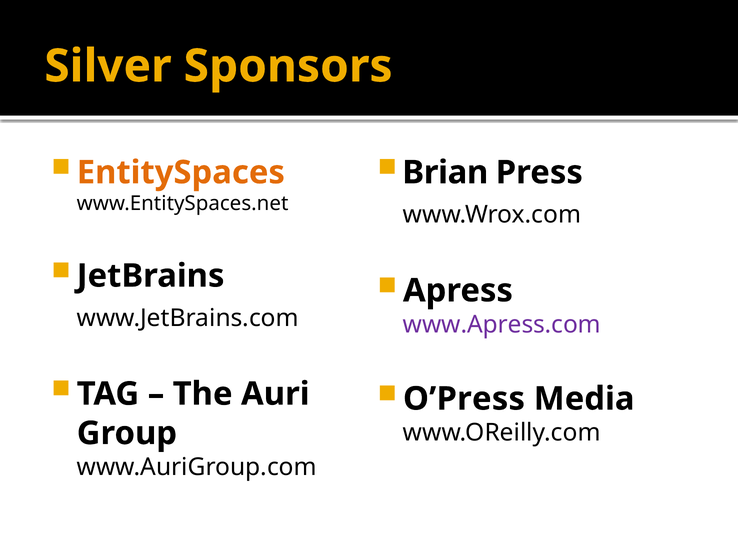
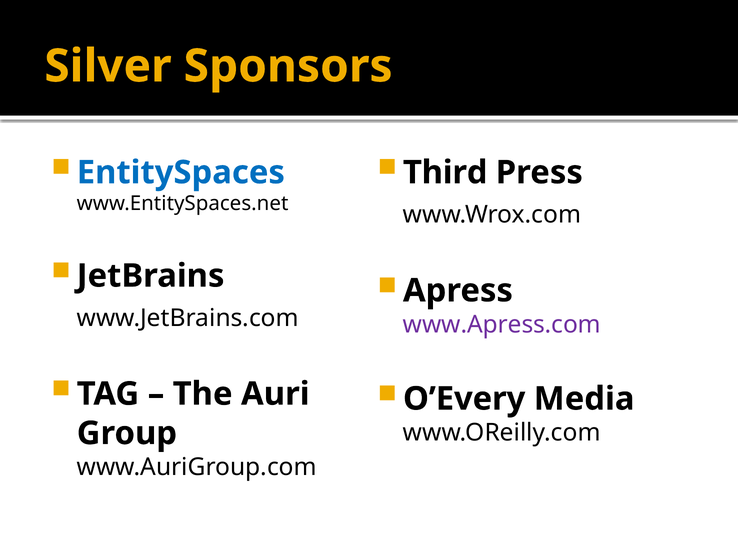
EntitySpaces colour: orange -> blue (181, 173)
Brian: Brian -> Third (445, 173)
O’Press: O’Press -> O’Every (464, 399)
